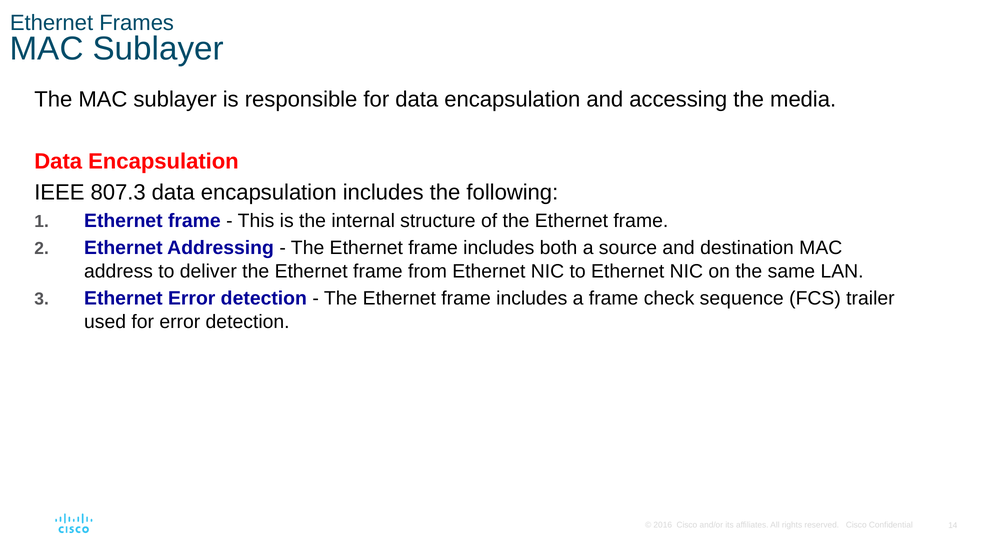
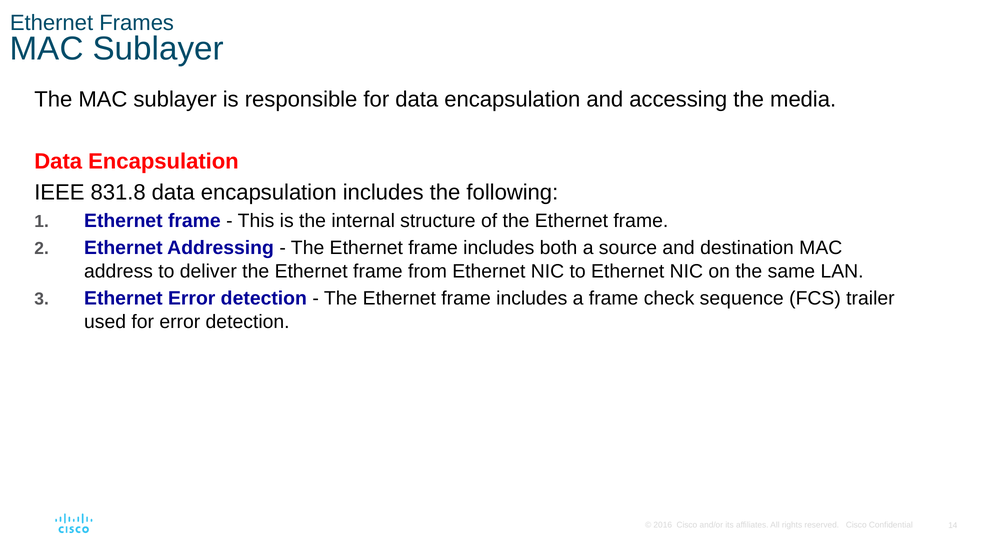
807.3: 807.3 -> 831.8 (118, 192)
